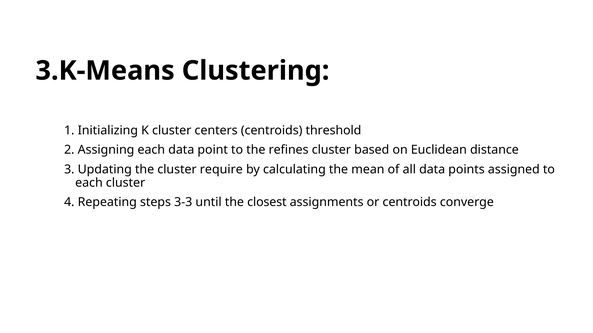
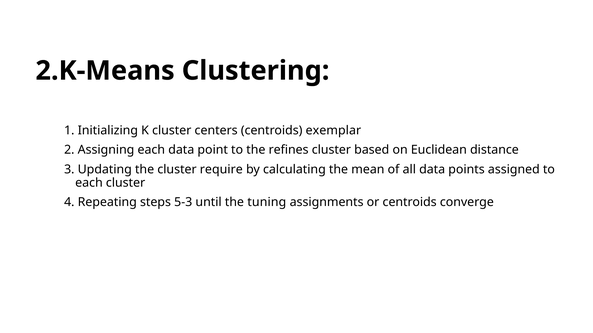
3.K-Means: 3.K-Means -> 2.K-Means (105, 71)
threshold: threshold -> exemplar (333, 130)
3-3: 3-3 -> 5-3 (183, 202)
closest: closest -> tuning (267, 202)
